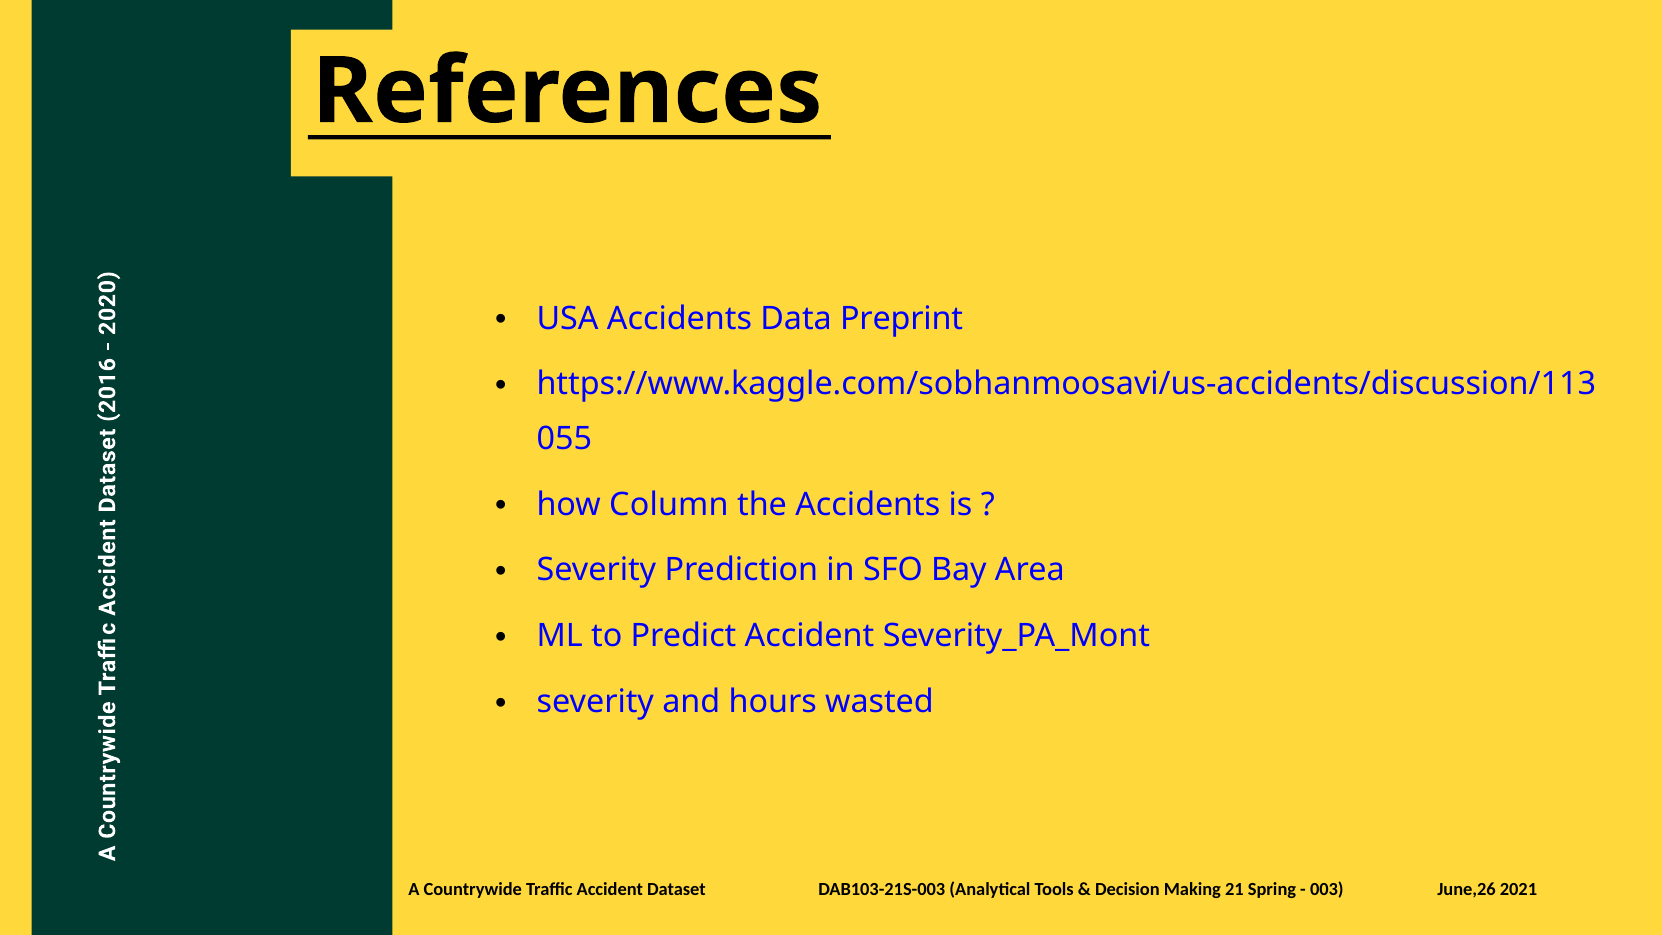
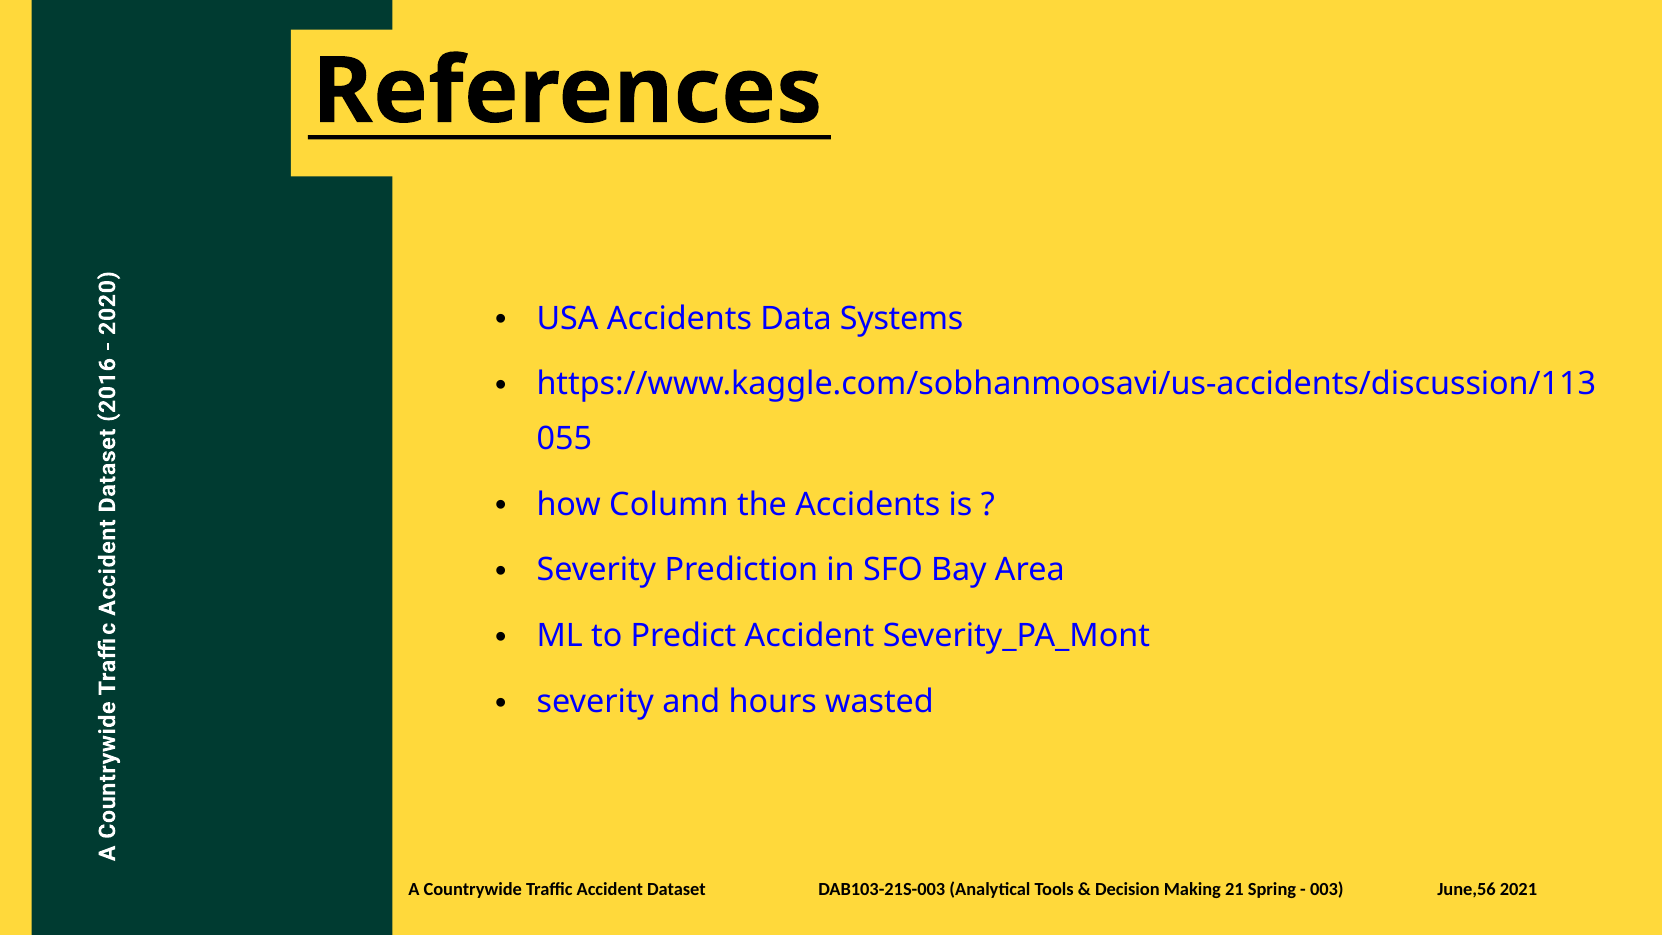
Preprint: Preprint -> Systems (902, 318)
June,26: June,26 -> June,56 (1467, 889)
